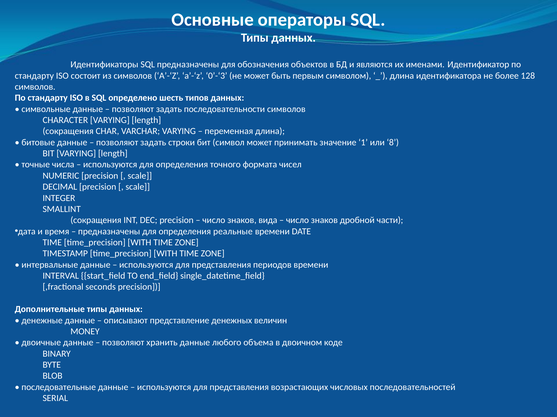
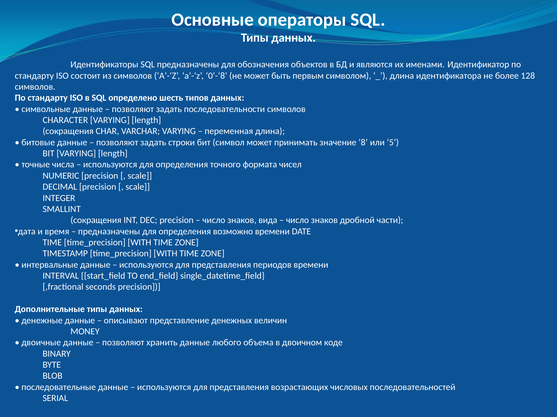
0’-‘3: 0’-‘3 -> 0’-‘8 (217, 76)
1: 1 -> 8 (363, 143)
8: 8 -> 5 (393, 143)
реальные: реальные -> возможно (233, 232)
